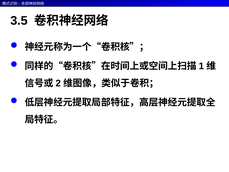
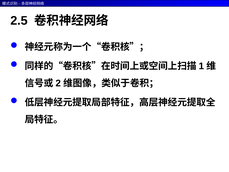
3.5: 3.5 -> 2.5 (19, 21)
